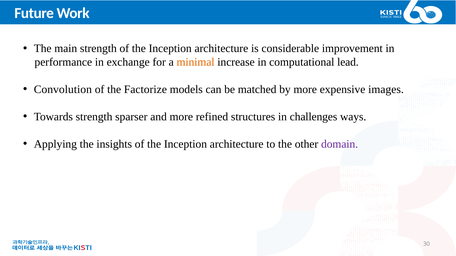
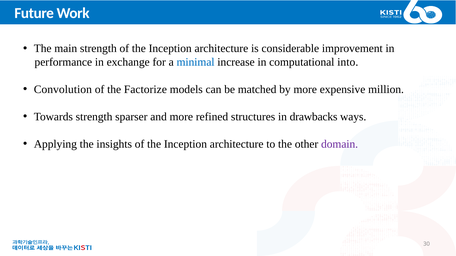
minimal colour: orange -> blue (196, 62)
lead: lead -> into (348, 62)
images: images -> million (386, 90)
challenges: challenges -> drawbacks (314, 117)
